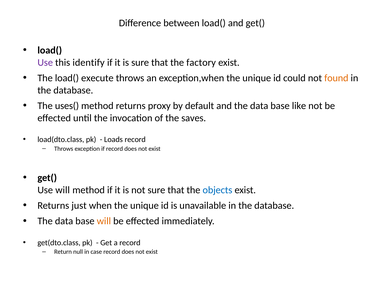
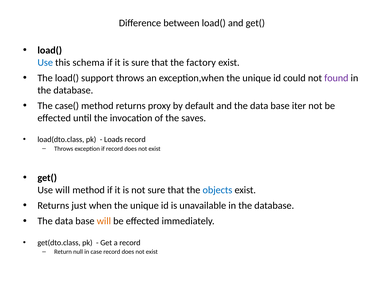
Use colour: purple -> blue (45, 62)
identify: identify -> schema (89, 62)
execute: execute -> support (97, 78)
found colour: orange -> purple (336, 78)
uses(: uses( -> case( (67, 106)
like: like -> iter (299, 106)
